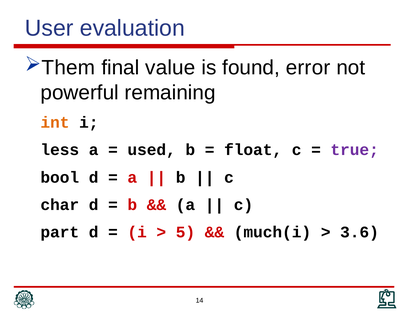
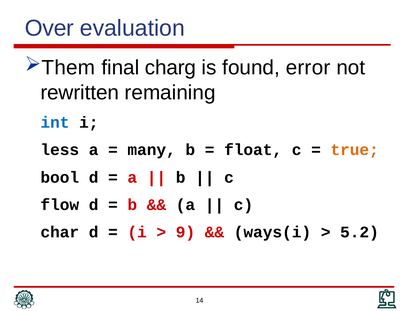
User: User -> Over (49, 28)
value: value -> charg (171, 68)
powerful: powerful -> rewritten (80, 93)
int colour: orange -> blue (55, 123)
used: used -> many (152, 150)
true colour: purple -> orange (355, 150)
char: char -> flow (60, 205)
part: part -> char (60, 232)
5: 5 -> 9 (185, 232)
much(i: much(i -> ways(i (272, 232)
3.6: 3.6 -> 5.2 (359, 232)
